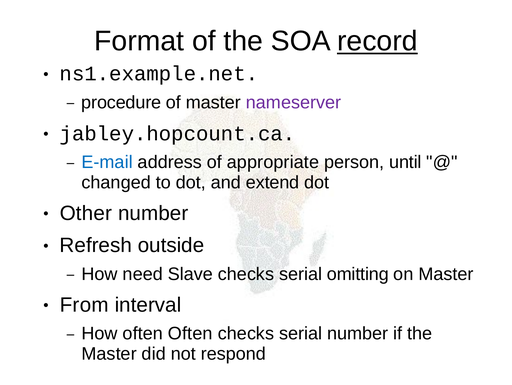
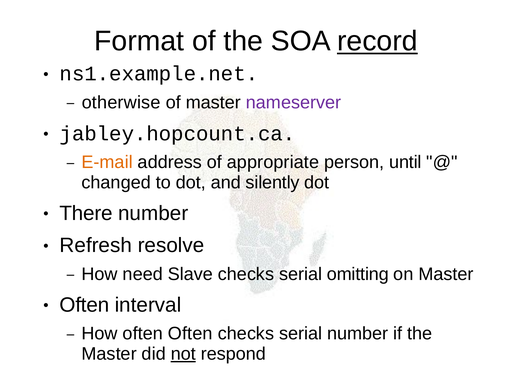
procedure: procedure -> otherwise (121, 102)
E-mail colour: blue -> orange (107, 162)
extend: extend -> silently (273, 182)
Other: Other -> There (86, 213)
outside: outside -> resolve (171, 245)
From: From -> Often (84, 304)
not underline: none -> present (183, 353)
